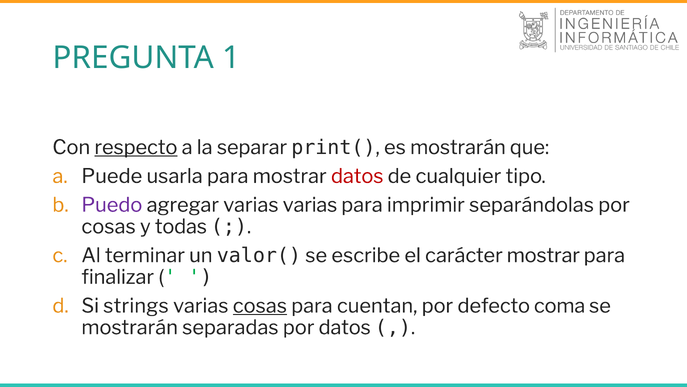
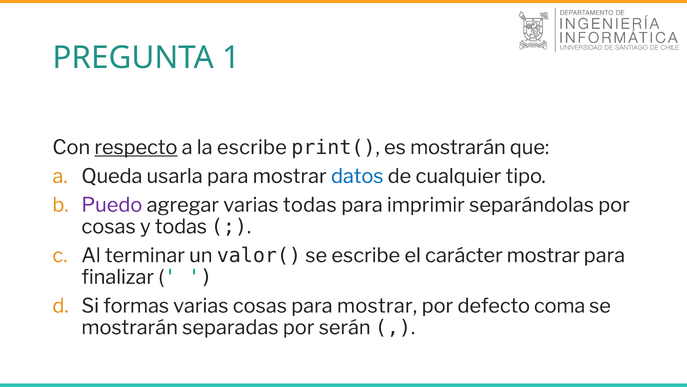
la separar: separar -> escribe (252, 147)
Puede: Puede -> Queda (112, 176)
datos colour: red -> blue (357, 176)
varias varias: varias -> todas (310, 205)
strings: strings -> formas (136, 306)
cosas underline: present -> none (260, 306)
cuentan: cuentan -> mostrar (377, 306)
por datos: datos -> serán (345, 327)
